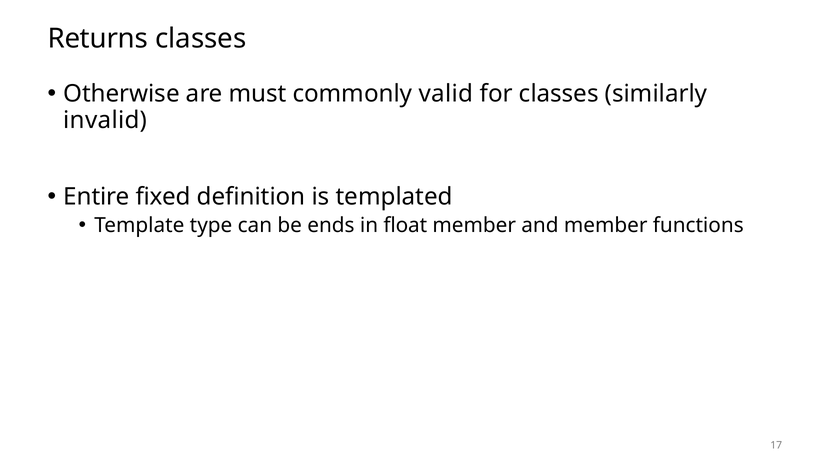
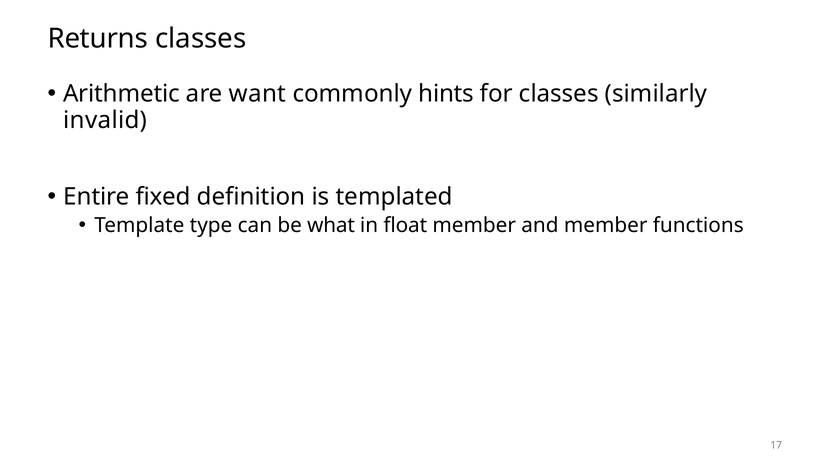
Otherwise: Otherwise -> Arithmetic (122, 94)
must: must -> want (258, 94)
valid: valid -> hints (446, 94)
ends: ends -> what (331, 225)
